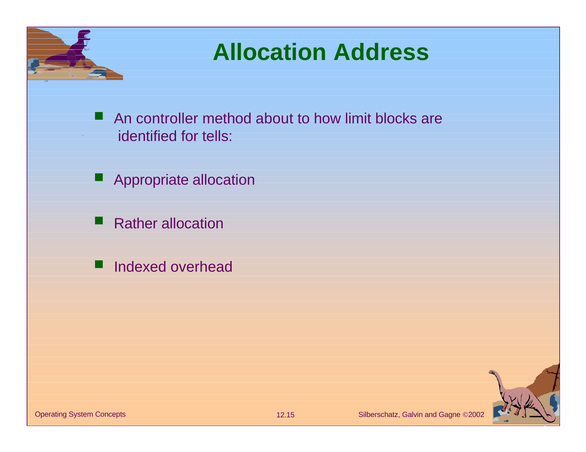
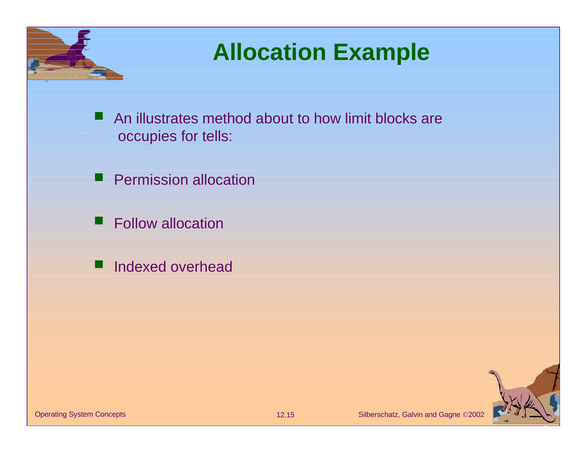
Address: Address -> Example (382, 52)
controller: controller -> illustrates (167, 119)
identified: identified -> occupies (147, 137)
Appropriate: Appropriate -> Permission (151, 180)
Rather: Rather -> Follow (136, 224)
